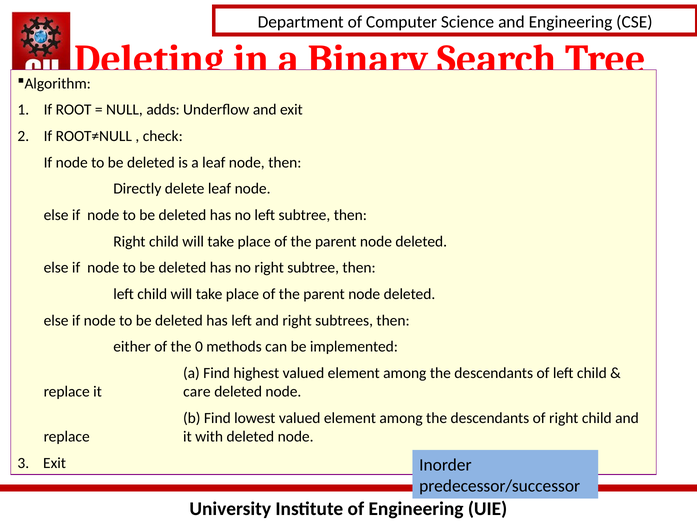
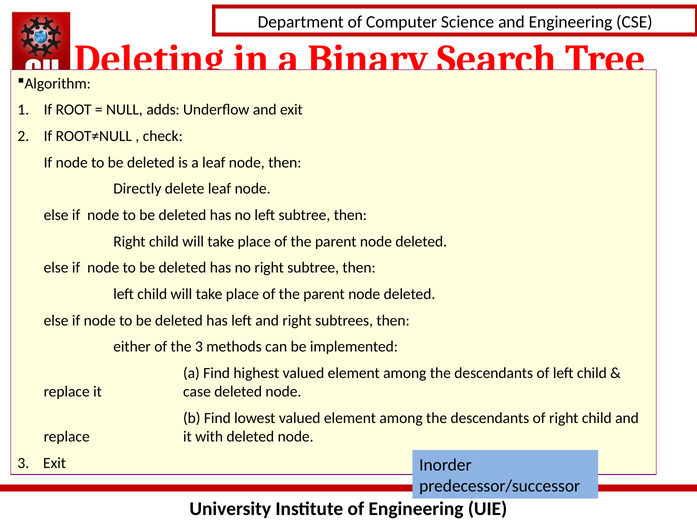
the 0: 0 -> 3 (199, 347)
care: care -> case (197, 392)
